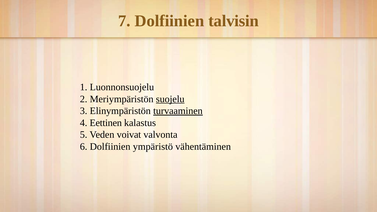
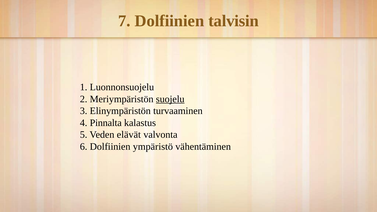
turvaaminen underline: present -> none (178, 111)
Eettinen: Eettinen -> Pinnalta (106, 123)
voivat: voivat -> elävät (129, 135)
